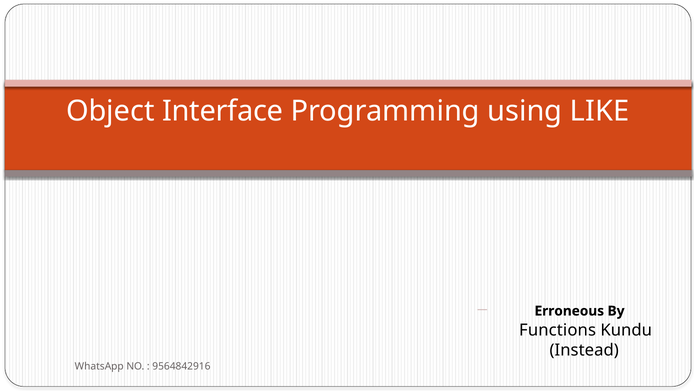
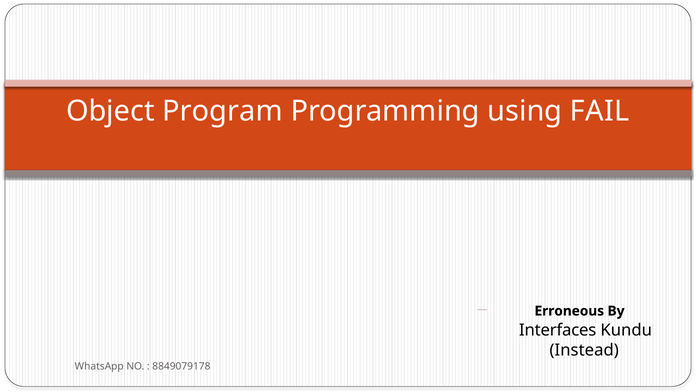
Interface: Interface -> Program (223, 111)
LIKE: LIKE -> FAIL (600, 111)
Functions: Functions -> Interfaces (558, 330)
9564842916: 9564842916 -> 8849079178 (181, 366)
